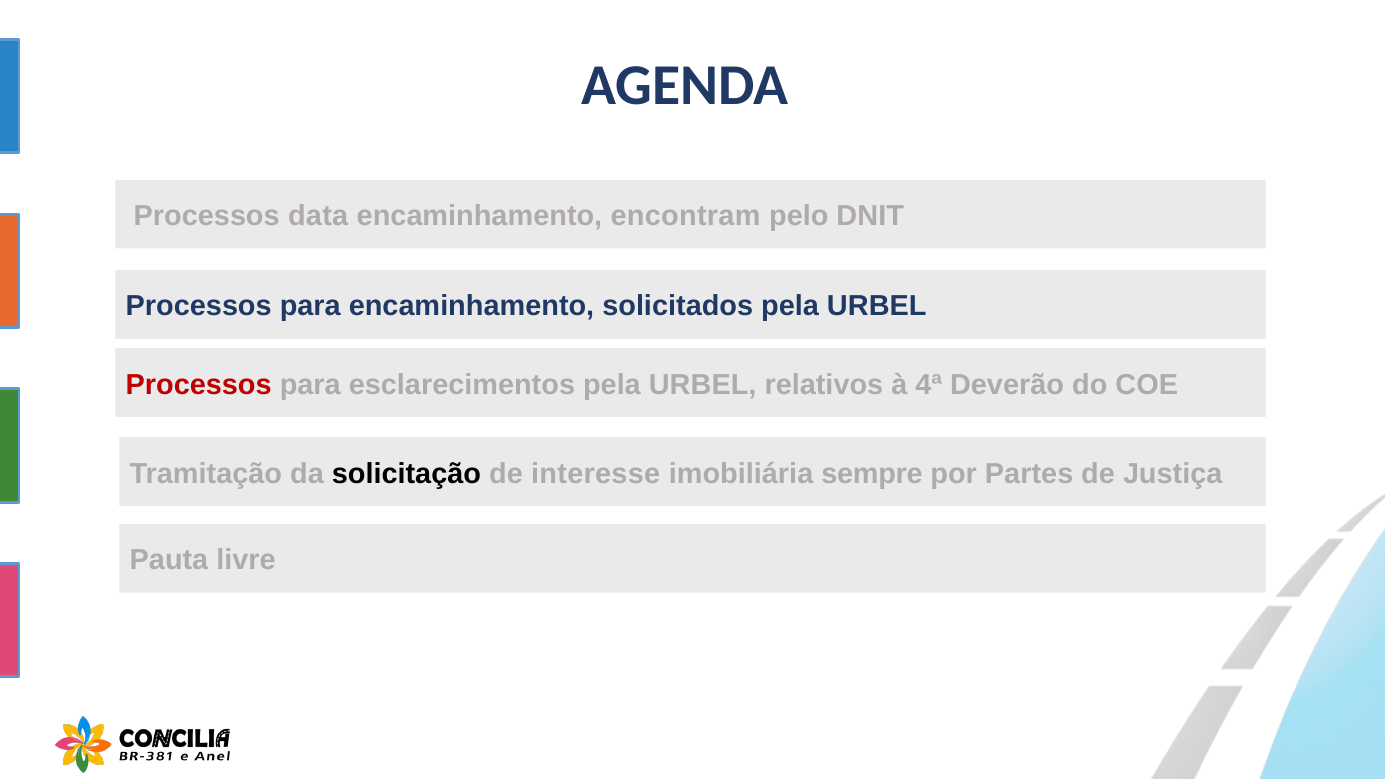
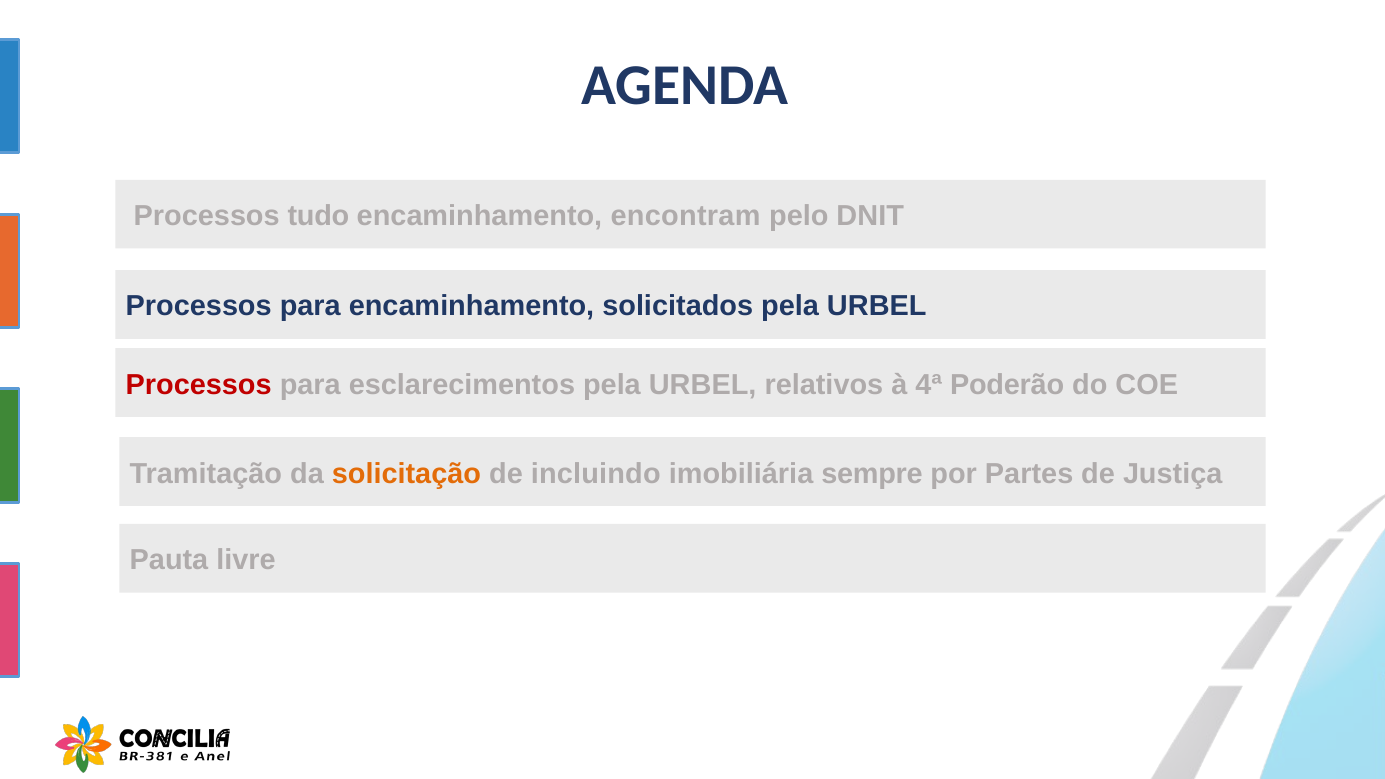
data: data -> tudo (318, 216)
Deverão: Deverão -> Poderão (1007, 385)
solicitação colour: black -> orange (406, 474)
interesse: interesse -> incluindo (596, 474)
